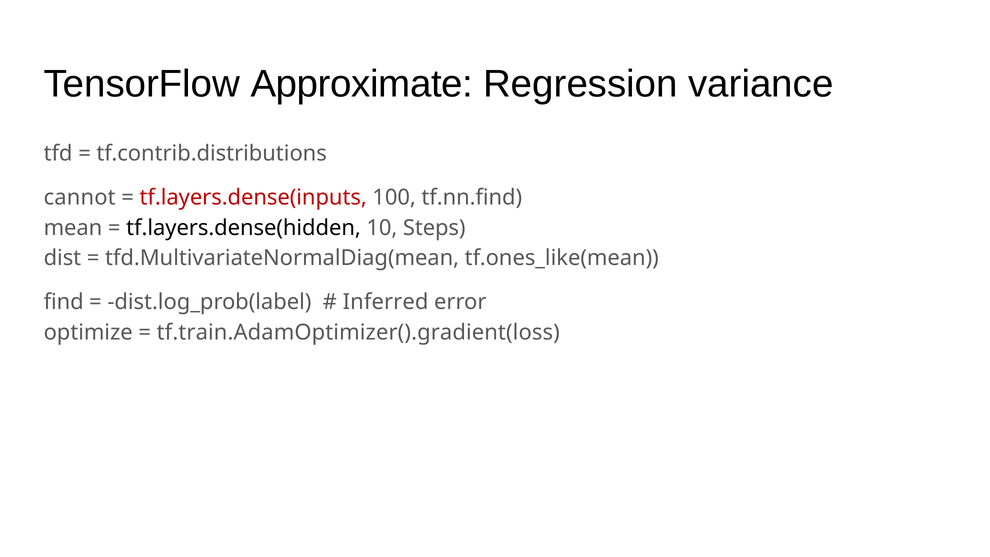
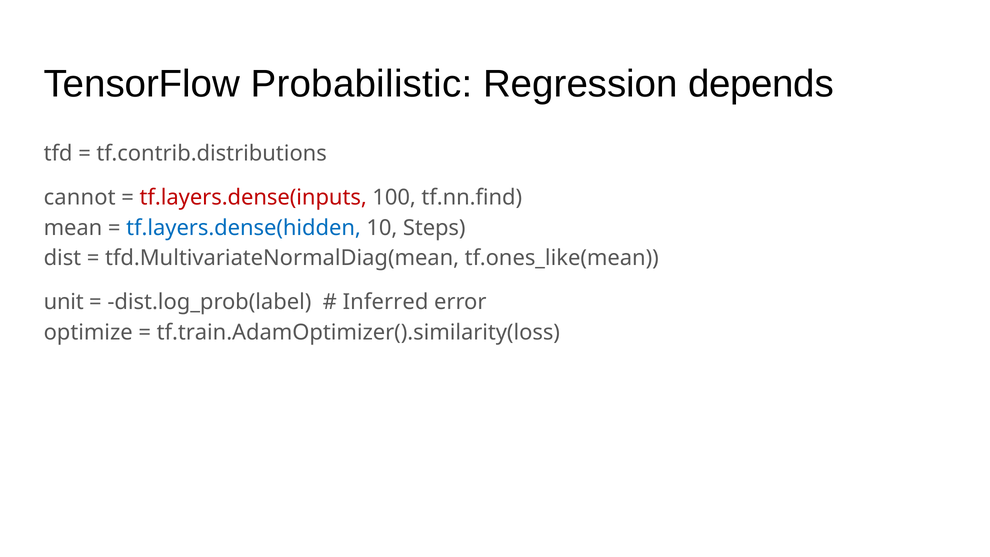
Approximate: Approximate -> Probabilistic (362, 84)
variance: variance -> depends (761, 84)
tf.layers.dense(hidden colour: black -> blue (244, 228)
find: find -> unit (64, 302)
tf.train.AdamOptimizer().gradient(loss: tf.train.AdamOptimizer().gradient(loss -> tf.train.AdamOptimizer().similarity(loss (358, 332)
